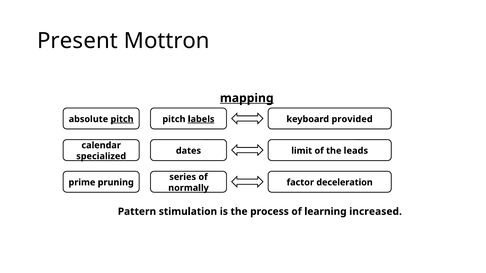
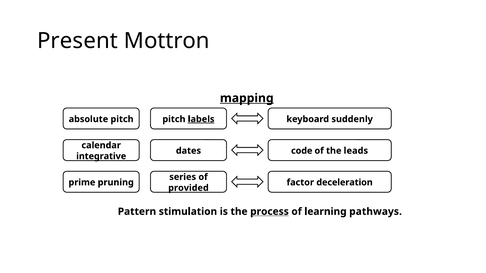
pitch underline: present -> none (122, 119)
provided: provided -> suddenly (352, 119)
limit: limit -> code (302, 151)
specialized: specialized -> integrative (101, 156)
normally: normally -> provided (188, 188)
process underline: none -> present (269, 212)
increased: increased -> pathways (376, 212)
